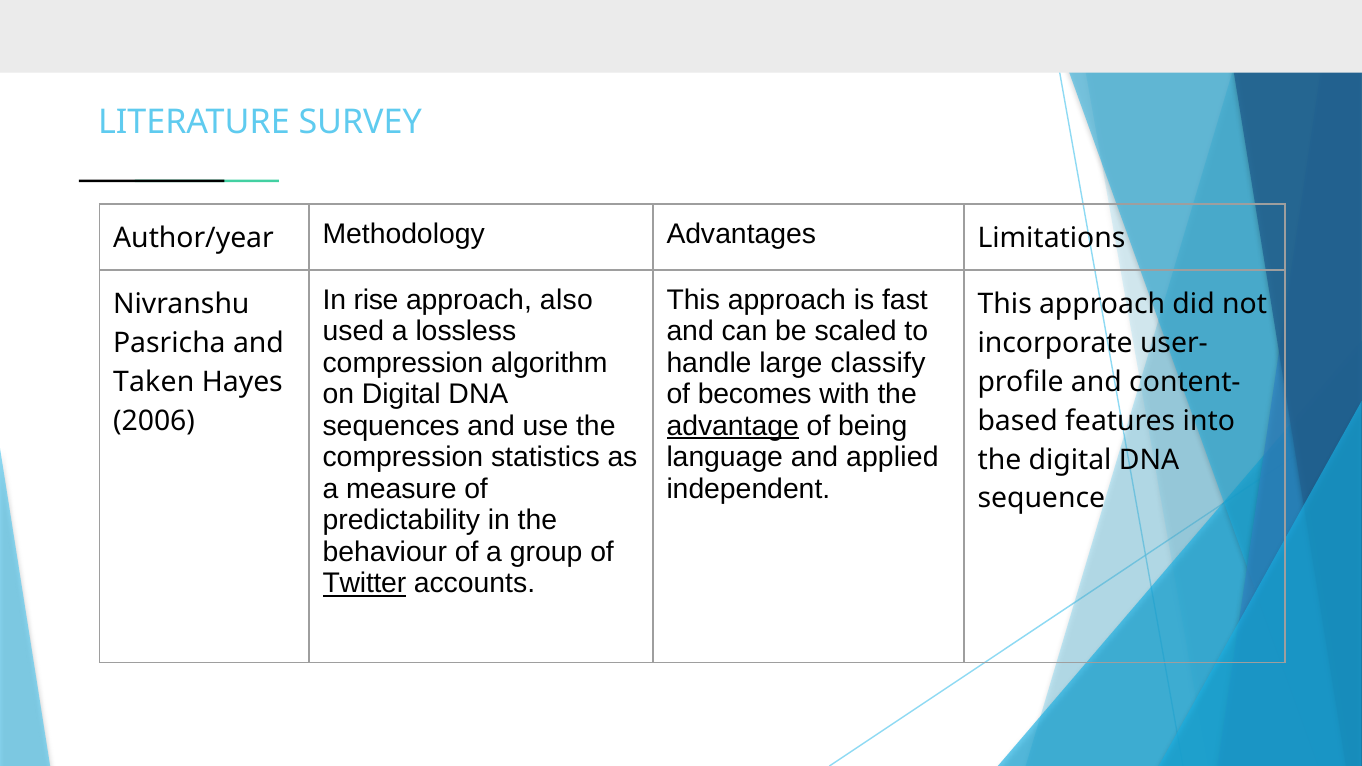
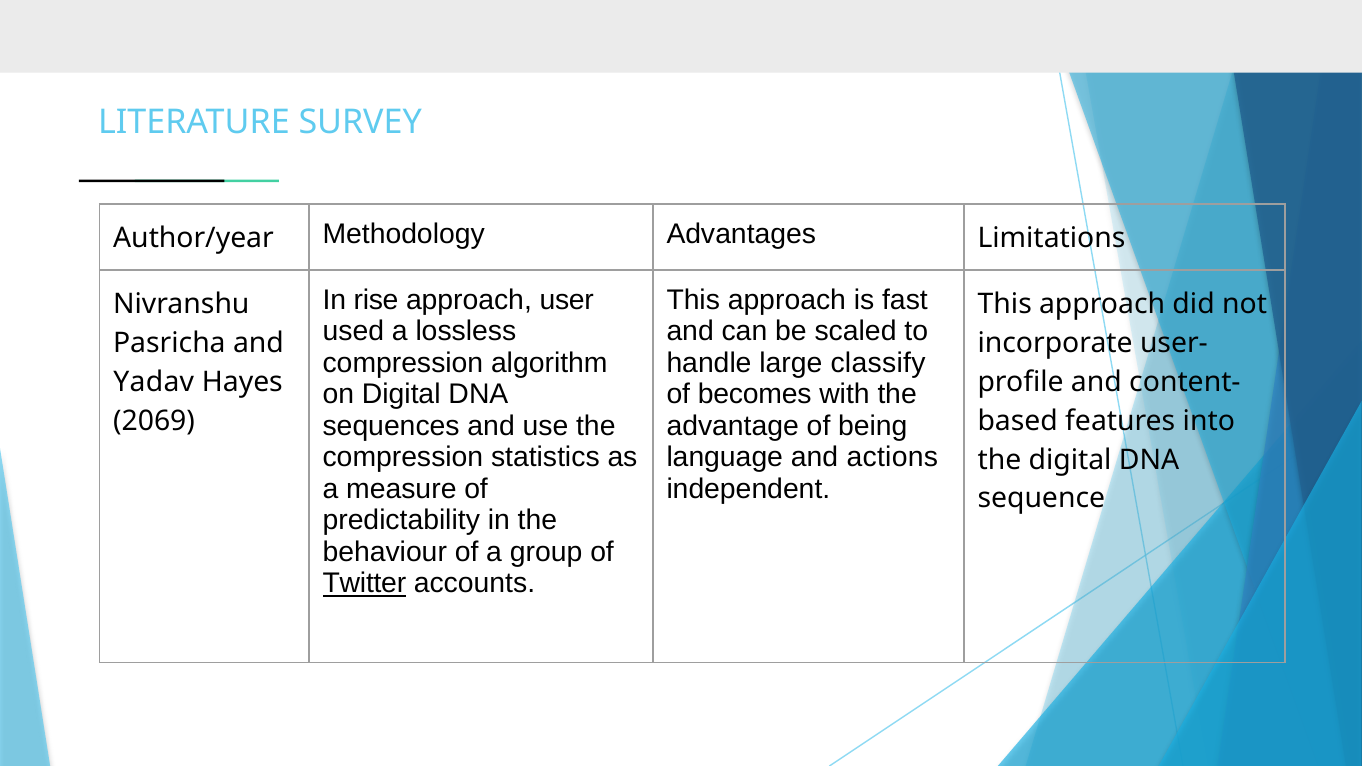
also: also -> user (567, 300)
Taken: Taken -> Yadav (154, 382)
advantage underline: present -> none (733, 426)
2006: 2006 -> 2069 (154, 421)
applied: applied -> actions (892, 457)
